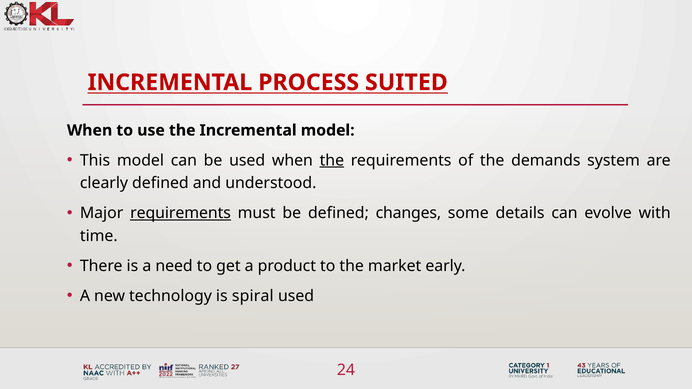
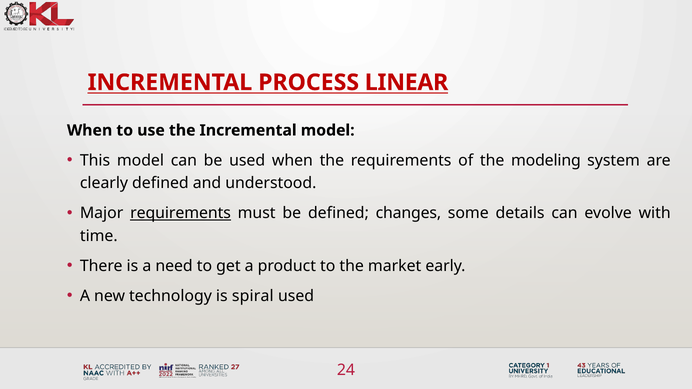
SUITED: SUITED -> LINEAR (407, 83)
the underline: present -> none (332, 160)
demands: demands -> modeling (546, 160)
